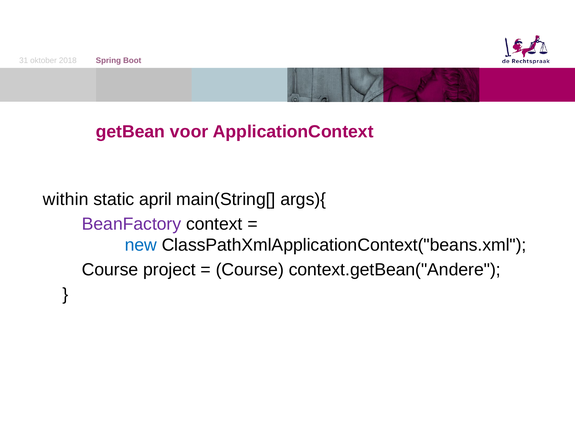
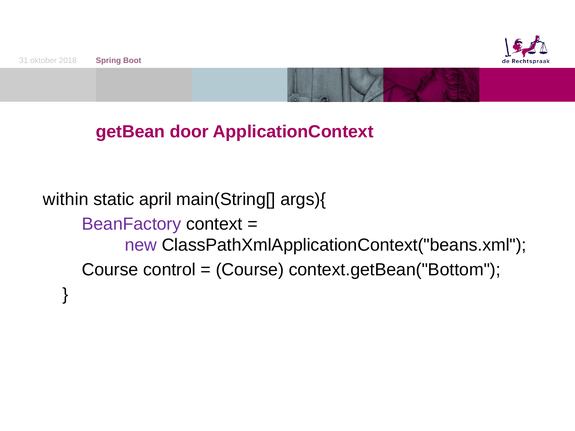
voor: voor -> door (189, 132)
new colour: blue -> purple (141, 245)
project: project -> control (169, 270)
context.getBean("Andere: context.getBean("Andere -> context.getBean("Bottom (395, 270)
